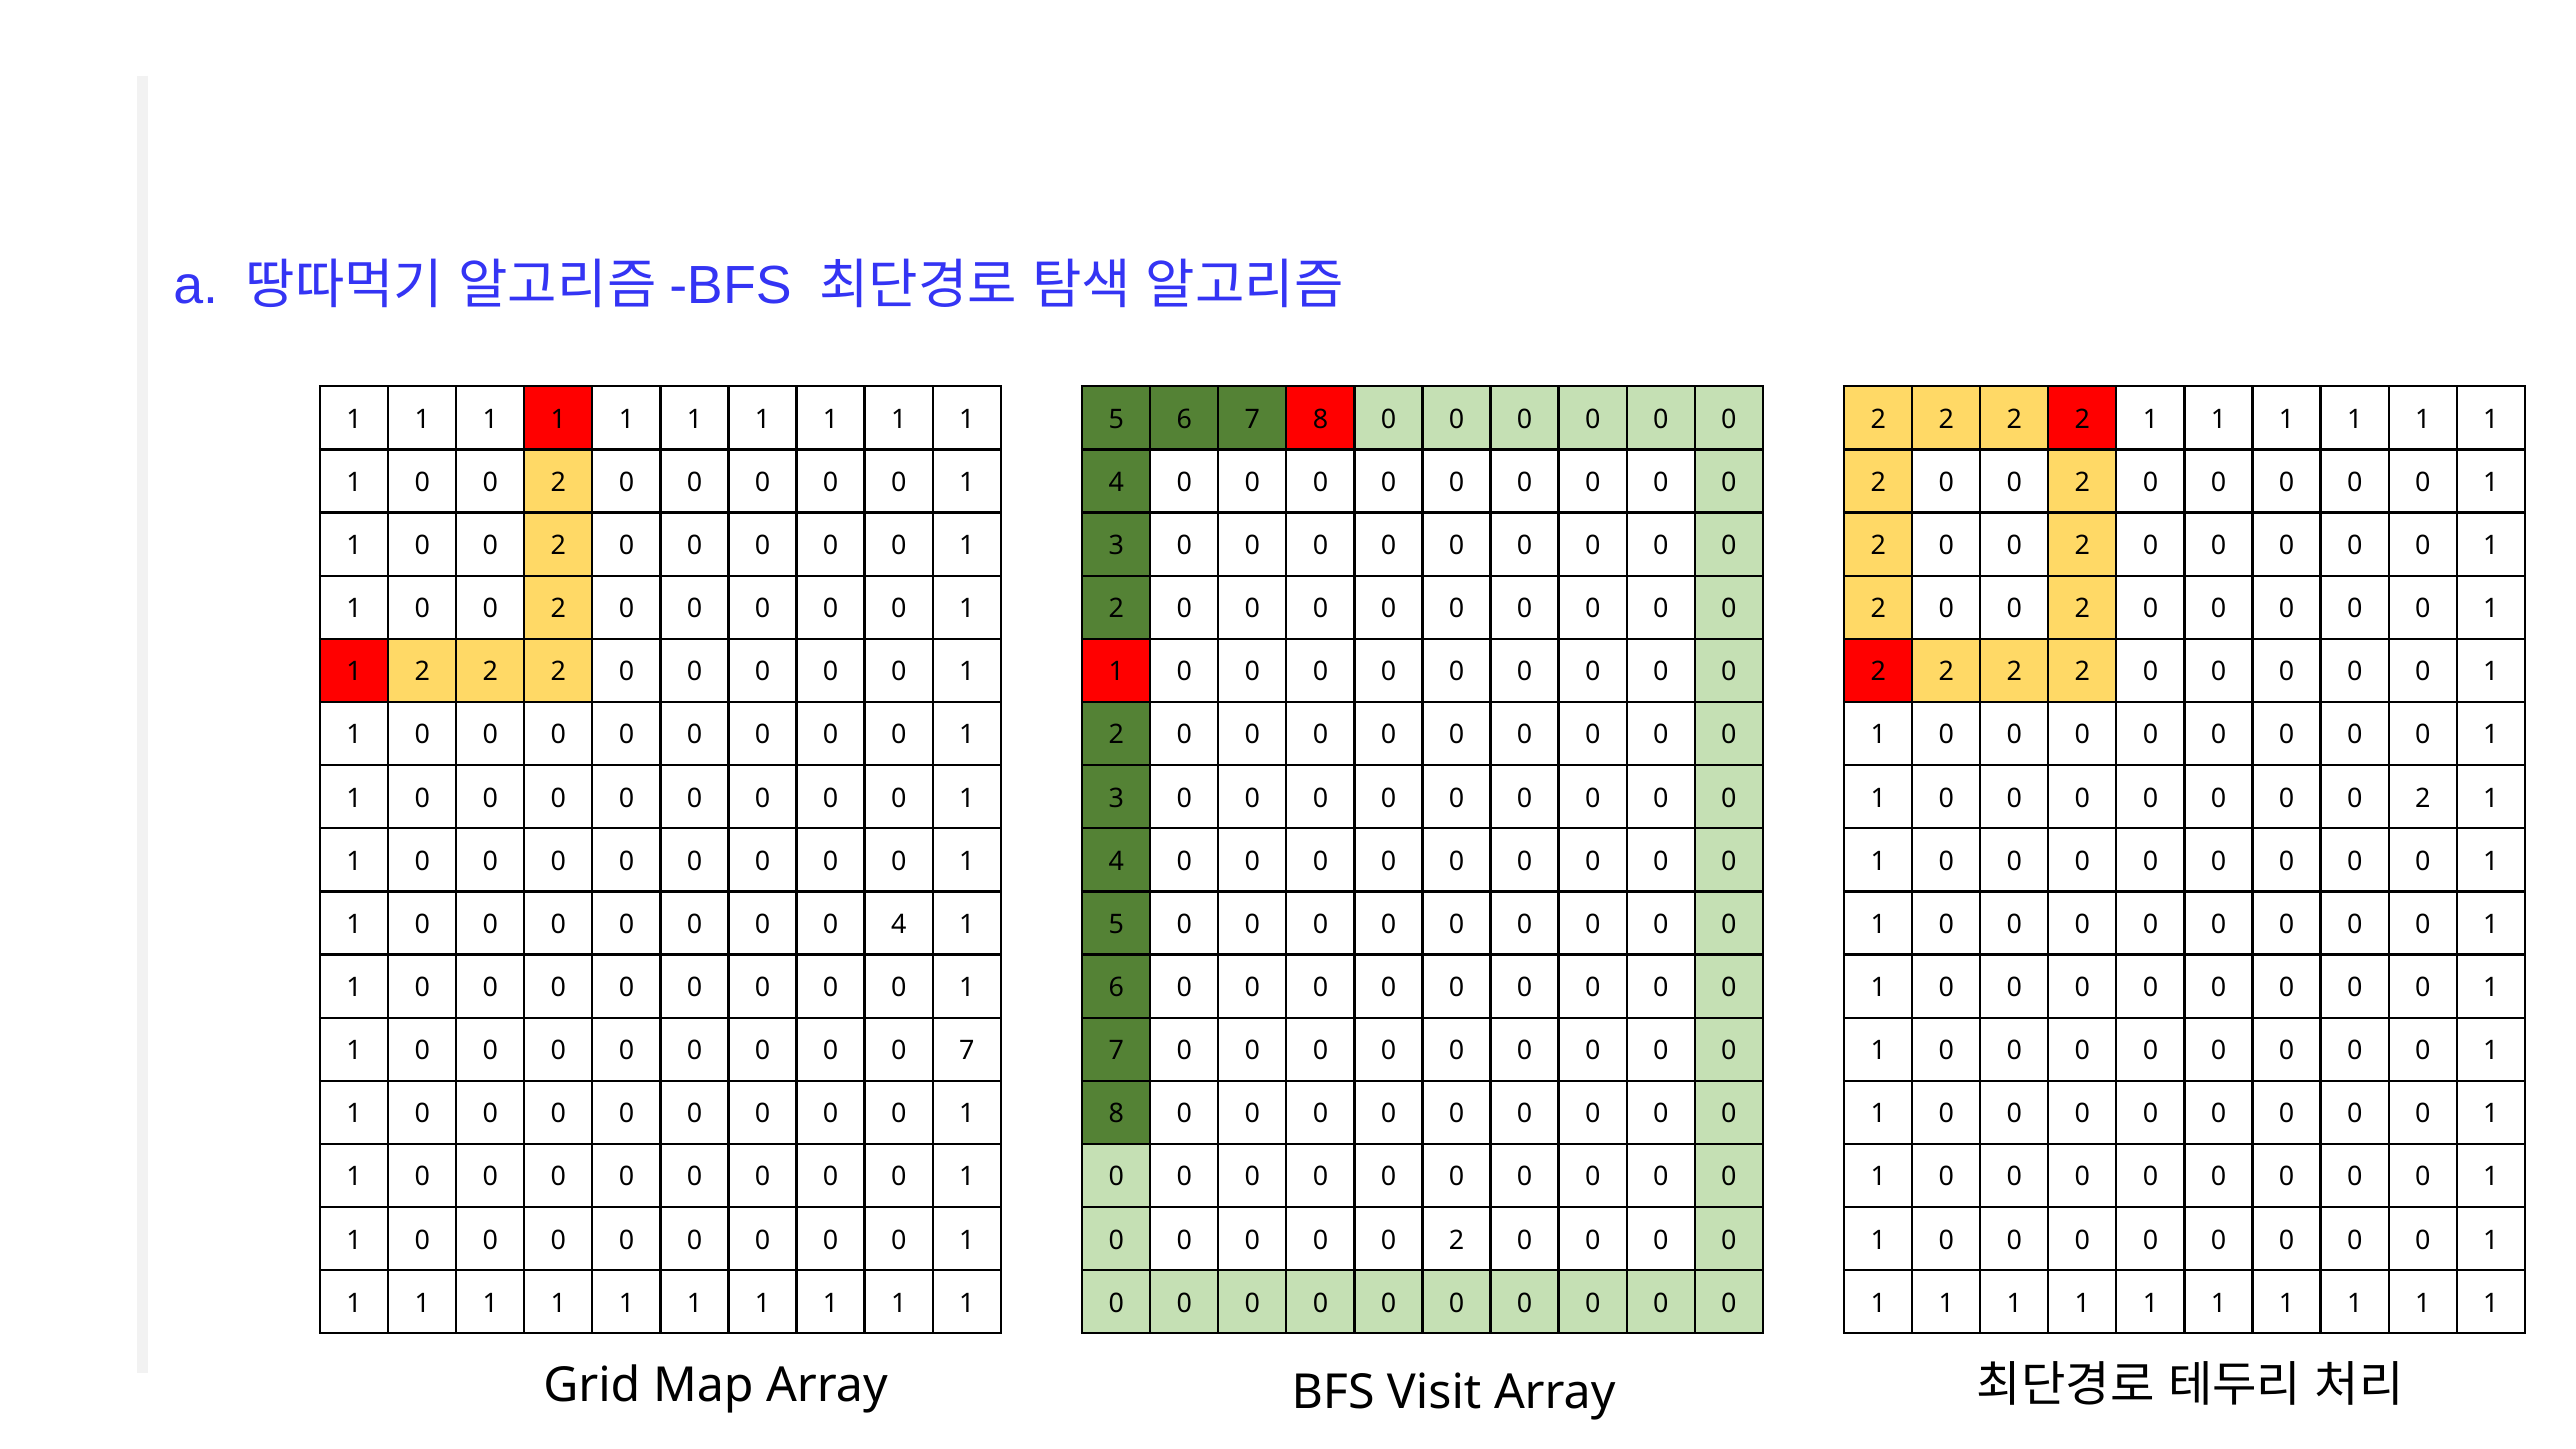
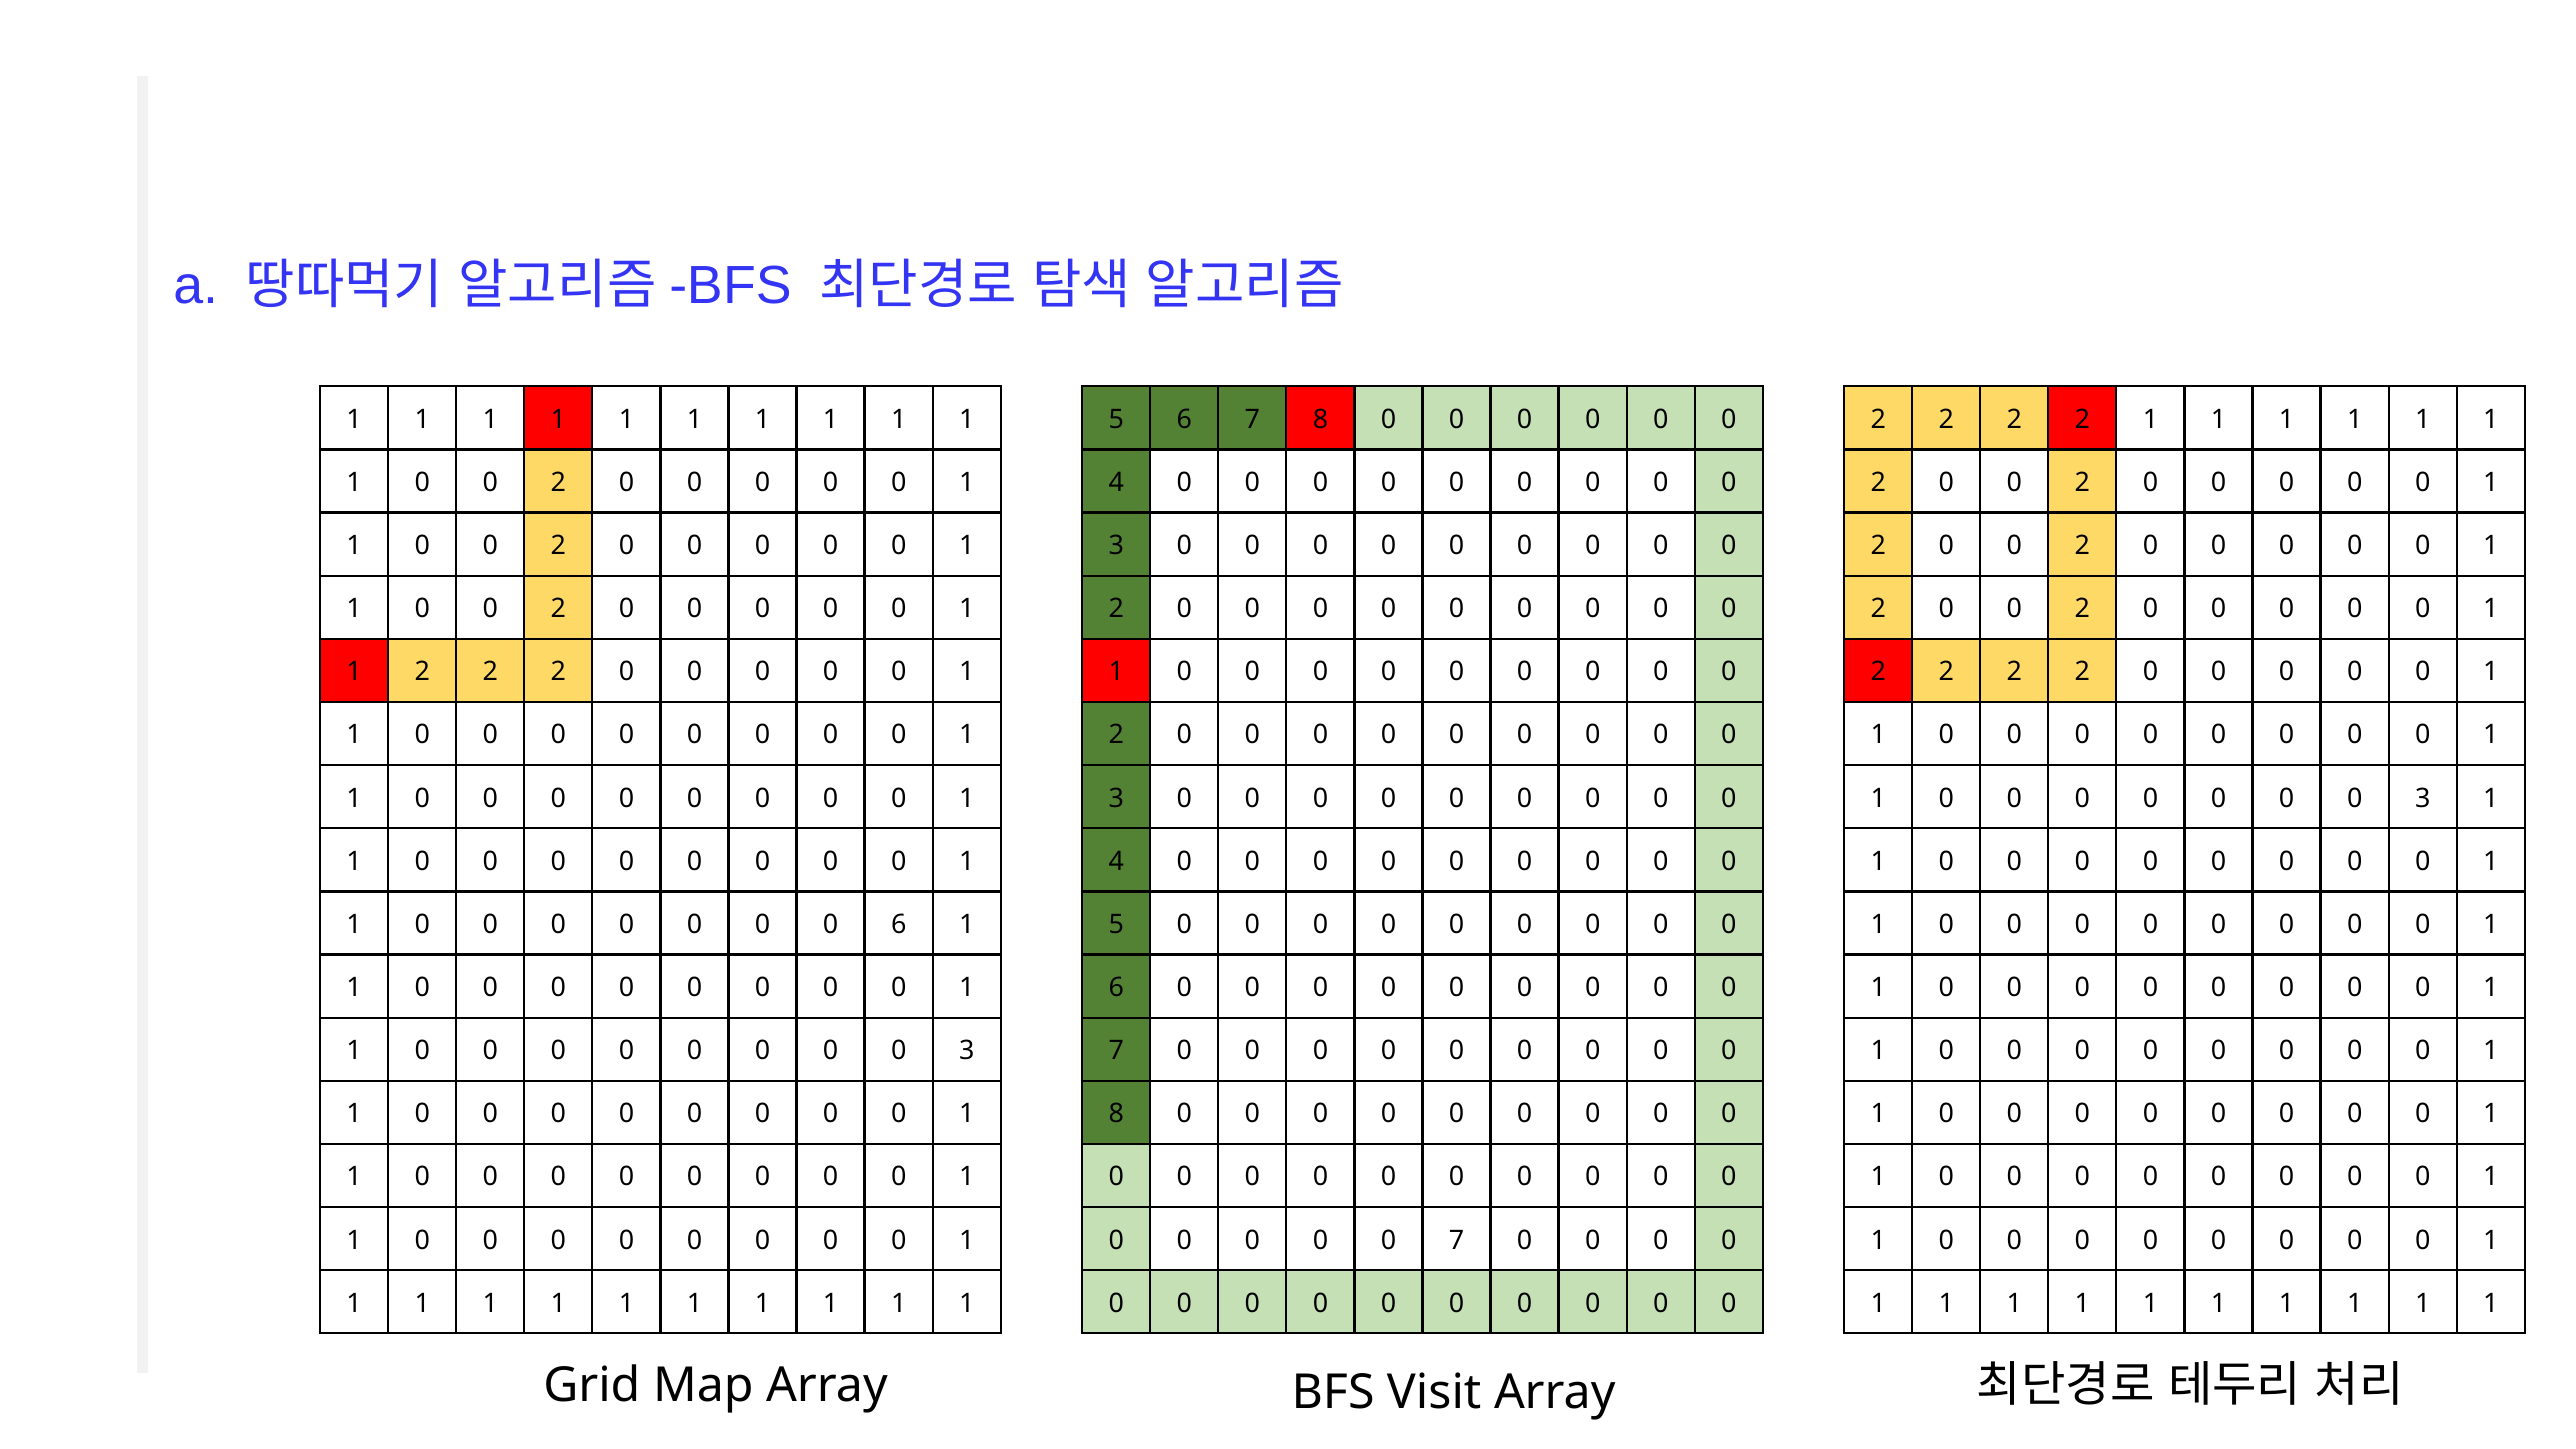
2: 2 -> 3 (2423, 798)
4: 4 -> 6 (899, 924)
7: 7 -> 3 (967, 1051)
2: 2 -> 7 (1457, 1240)
